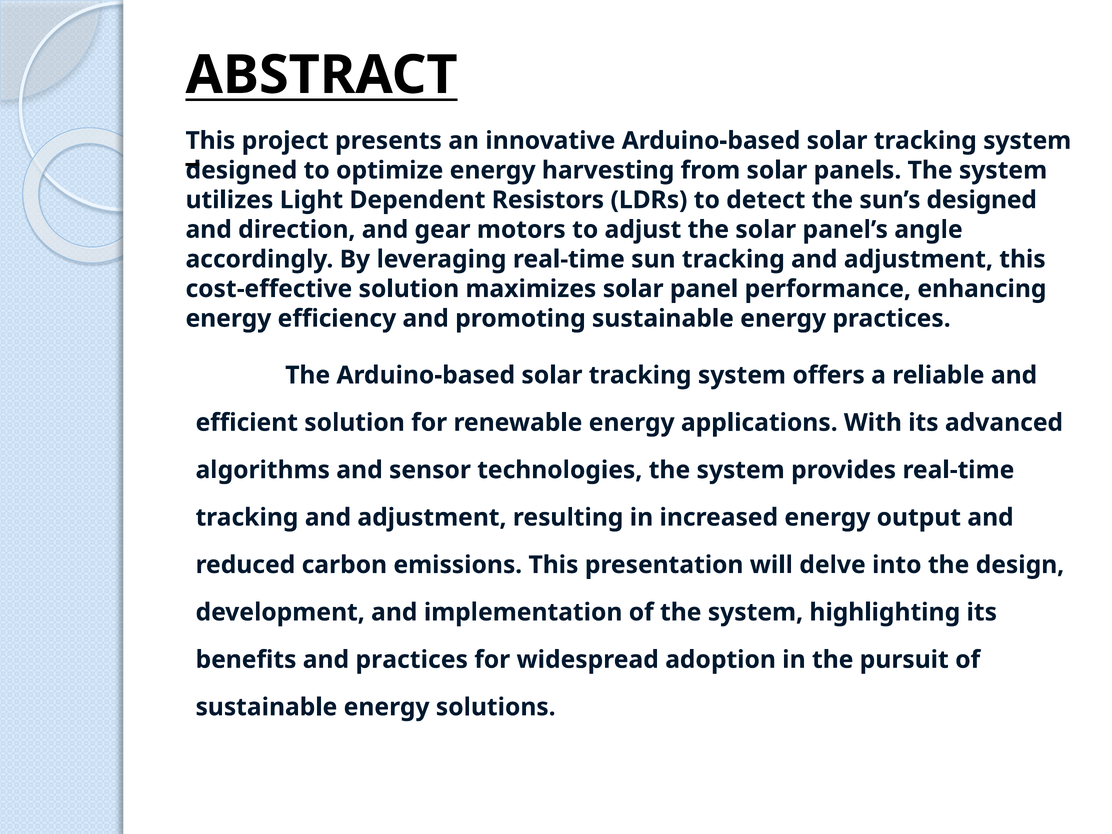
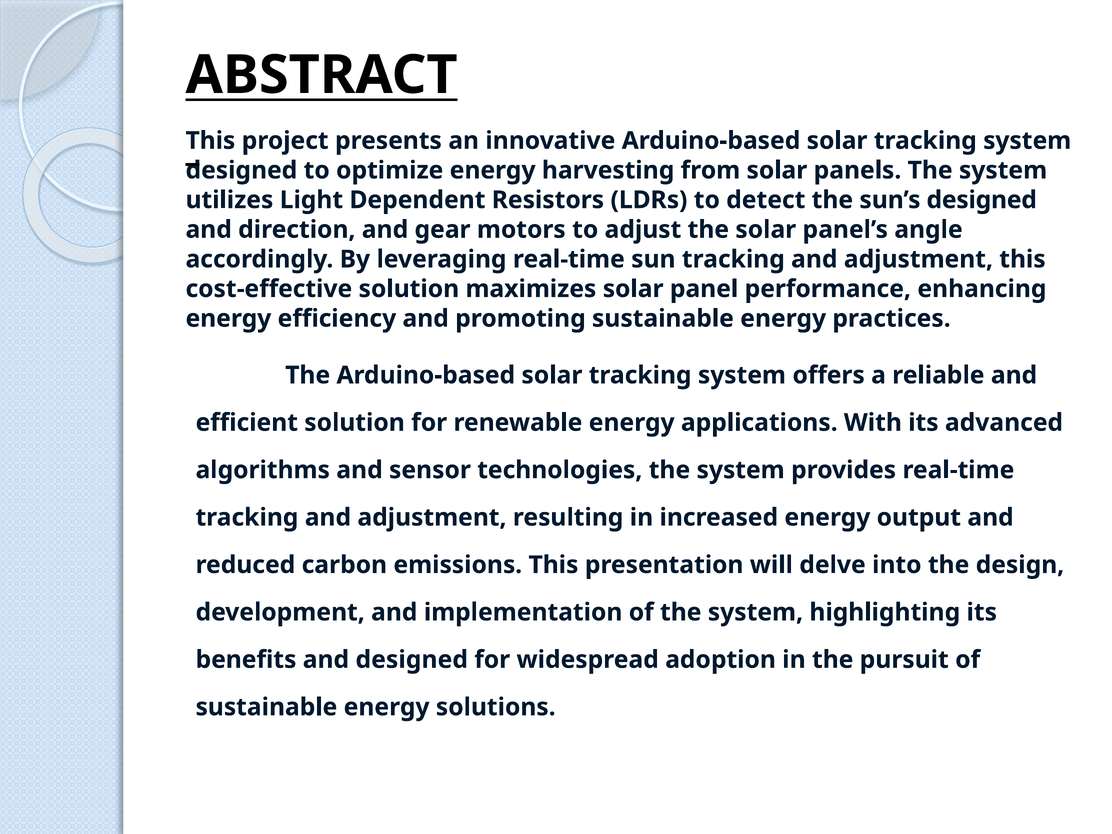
and practices: practices -> designed (412, 660)
